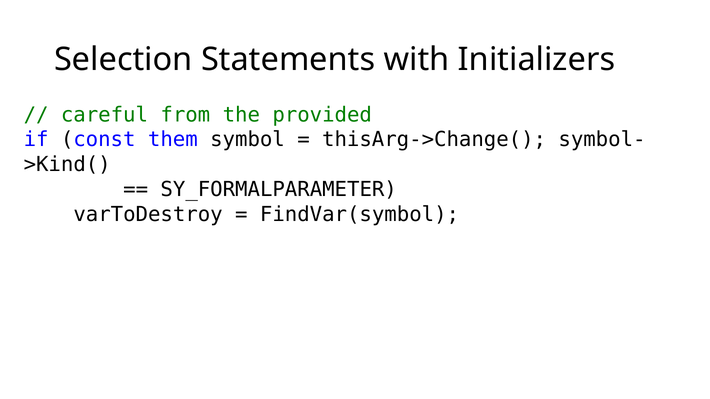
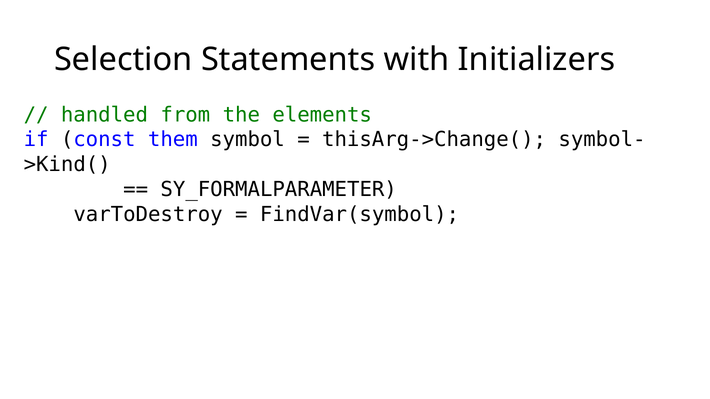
careful: careful -> handled (104, 115)
provided: provided -> elements (322, 115)
